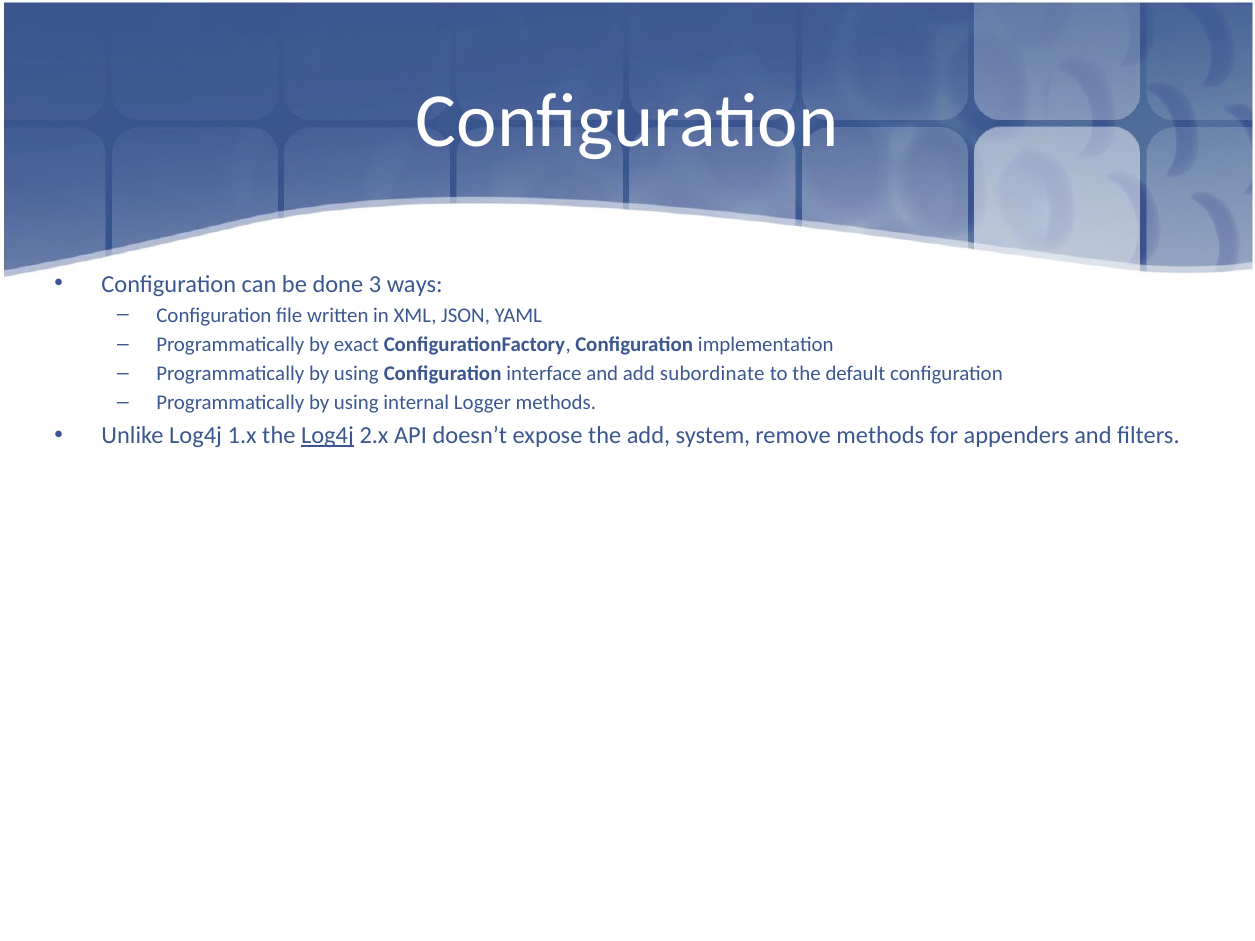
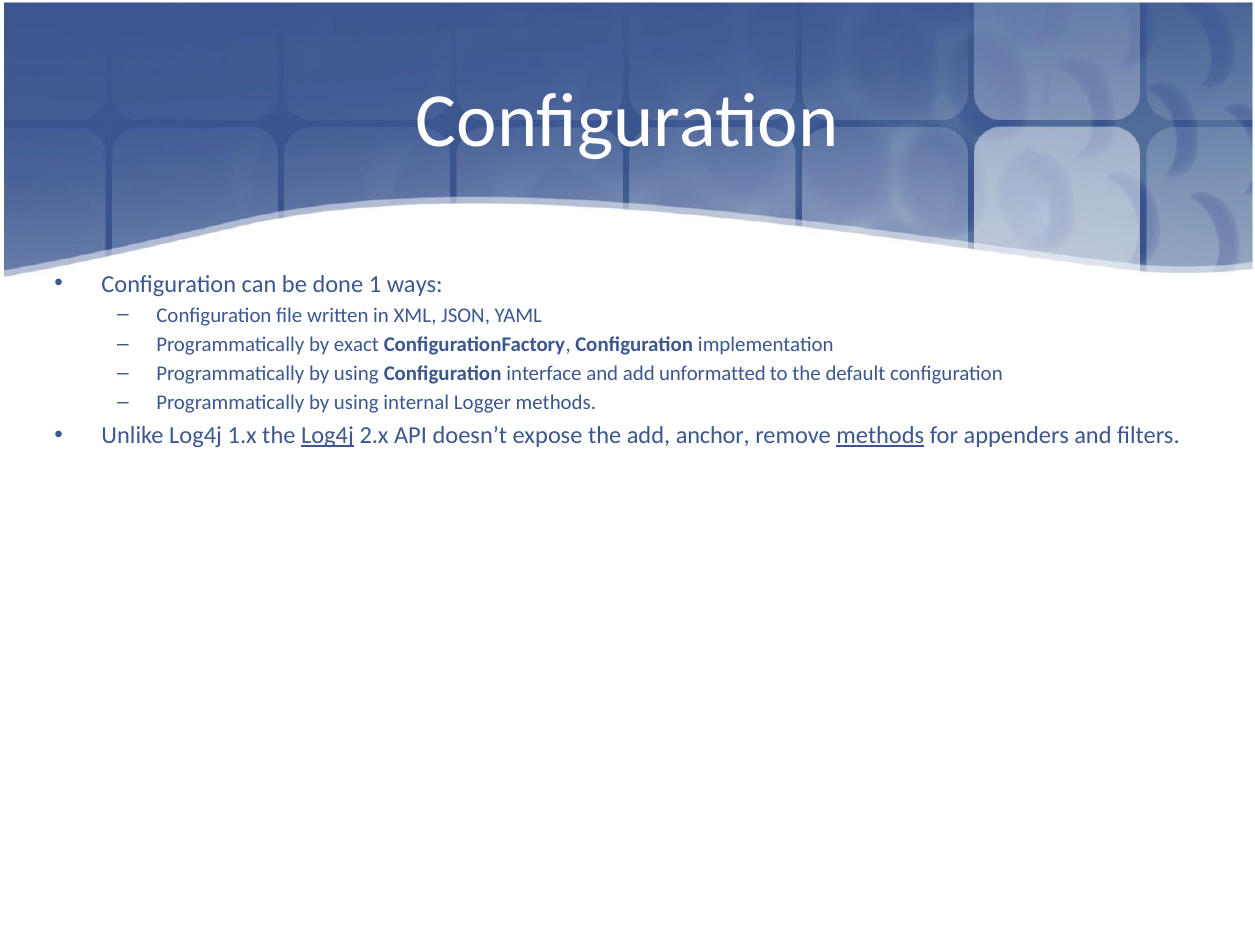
3: 3 -> 1 (375, 284)
subordinate: subordinate -> unformatted (712, 374)
system: system -> anchor (713, 435)
methods underline: none -> present (880, 435)
